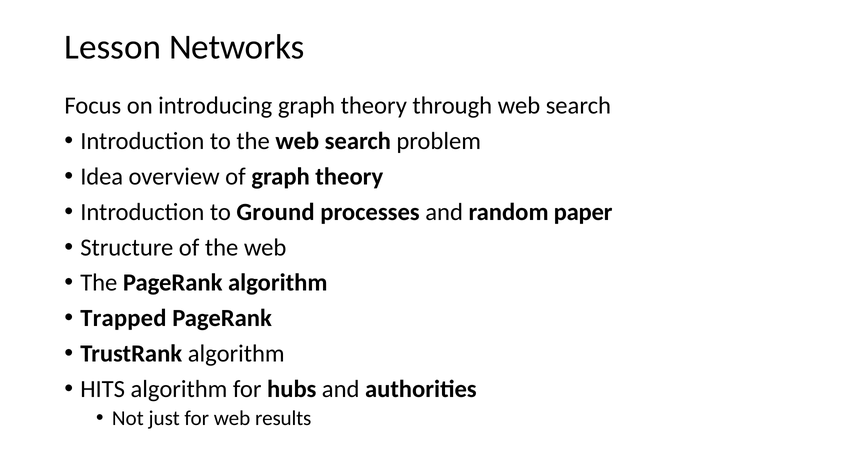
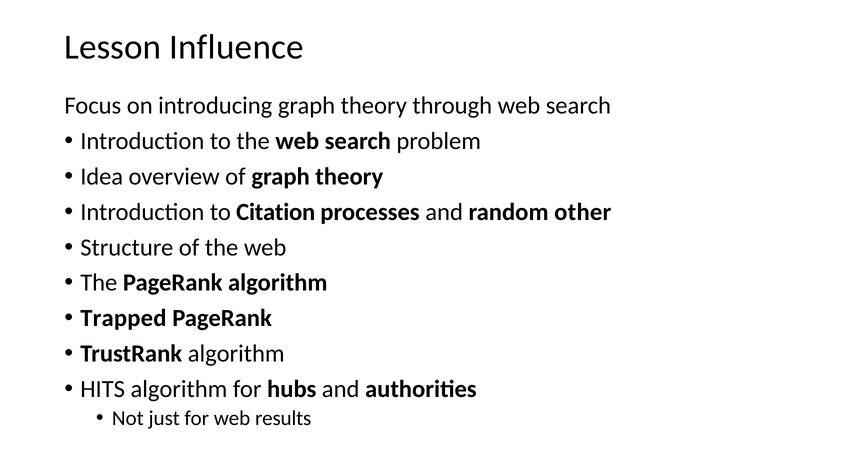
Networks: Networks -> Influence (237, 47)
Ground: Ground -> Citation (276, 212)
paper: paper -> other (583, 212)
